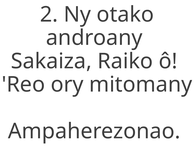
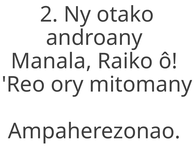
Sakaiza: Sakaiza -> Manala (51, 61)
